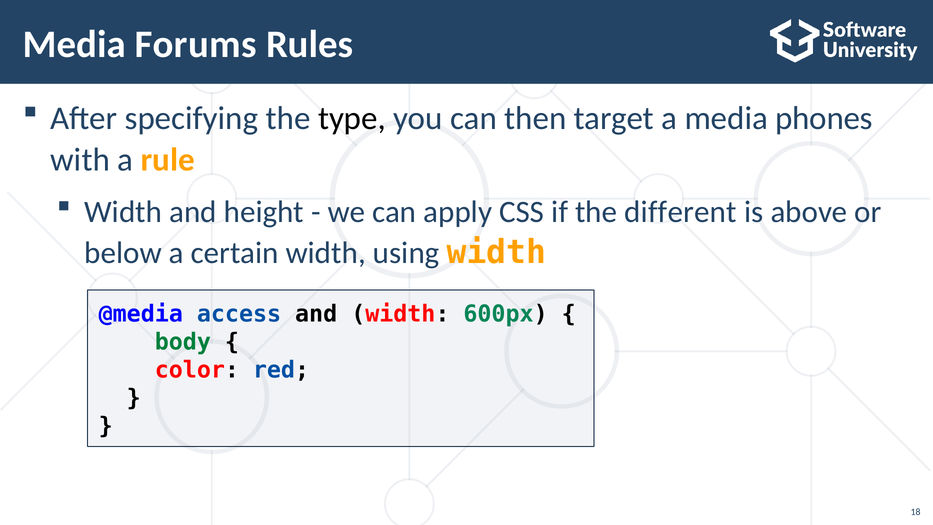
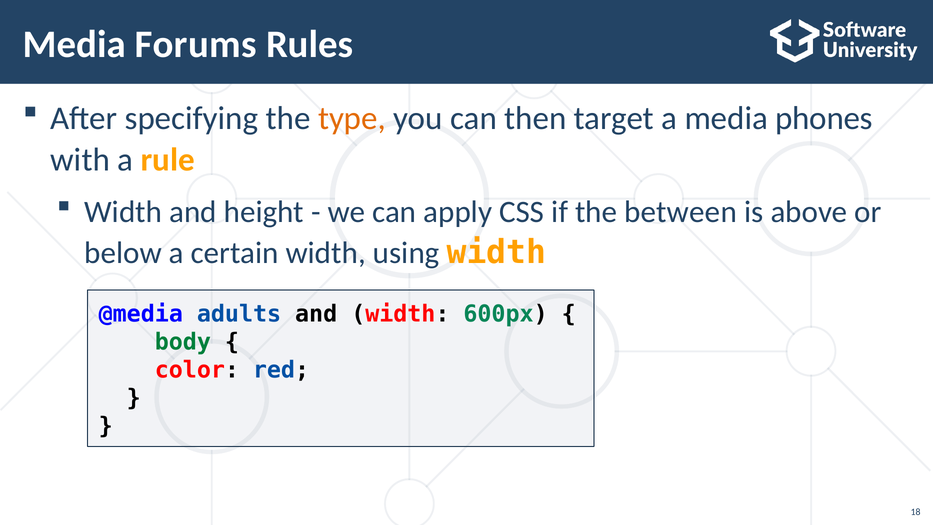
type colour: black -> orange (352, 118)
different: different -> between (681, 212)
access: access -> adults (239, 314)
